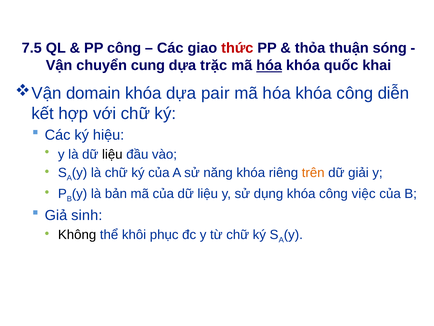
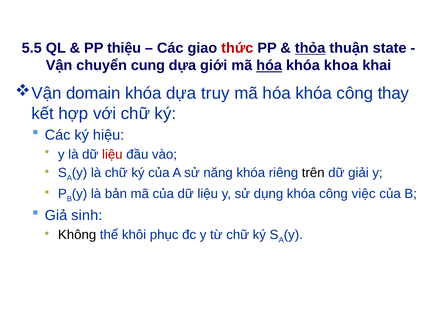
7.5: 7.5 -> 5.5 (32, 48)
PP công: công -> thiệu (124, 48)
thỏa underline: none -> present (310, 48)
sóng: sóng -> state (390, 48)
trặc: trặc -> giới (214, 65)
quốc: quốc -> khoa (341, 65)
pair: pair -> truy (215, 93)
diễn: diễn -> thay (393, 93)
liệu colour: black -> red (112, 154)
trên colour: orange -> black (313, 173)
